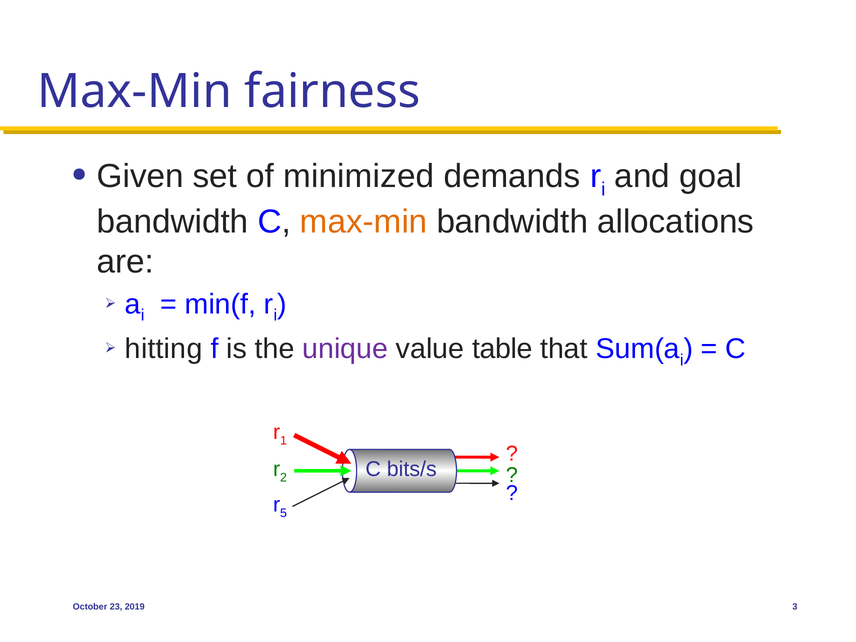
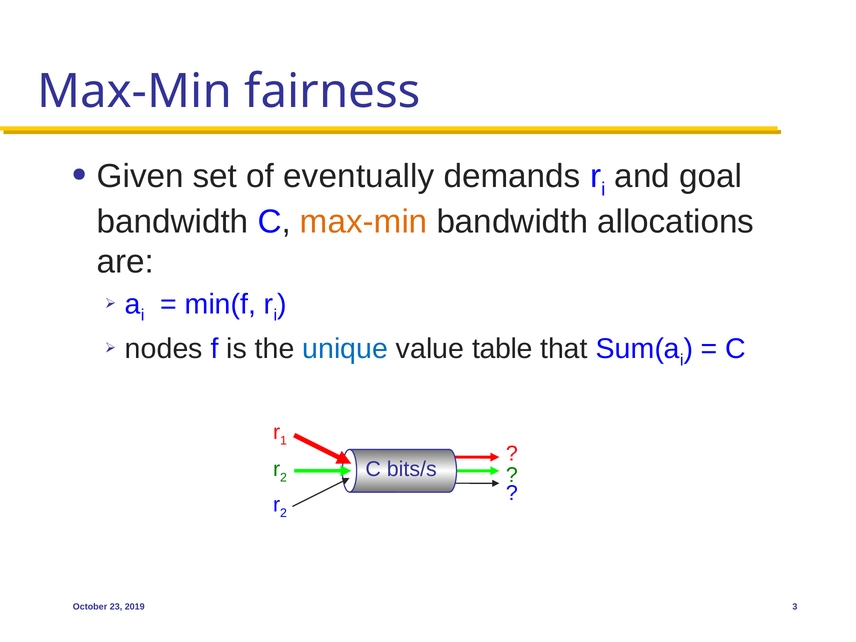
minimized: minimized -> eventually (359, 176)
hitting: hitting -> nodes (164, 349)
unique colour: purple -> blue (345, 349)
5: 5 -> 2 (284, 513)
